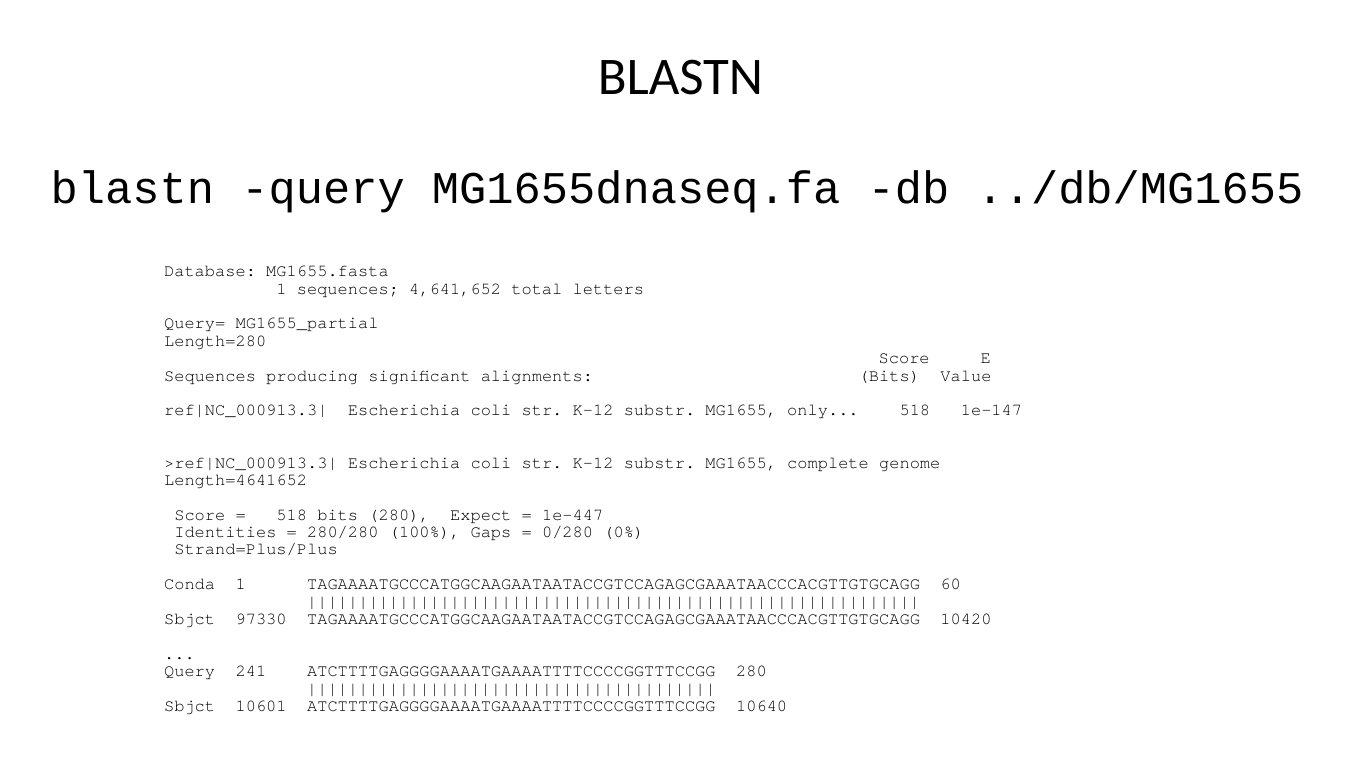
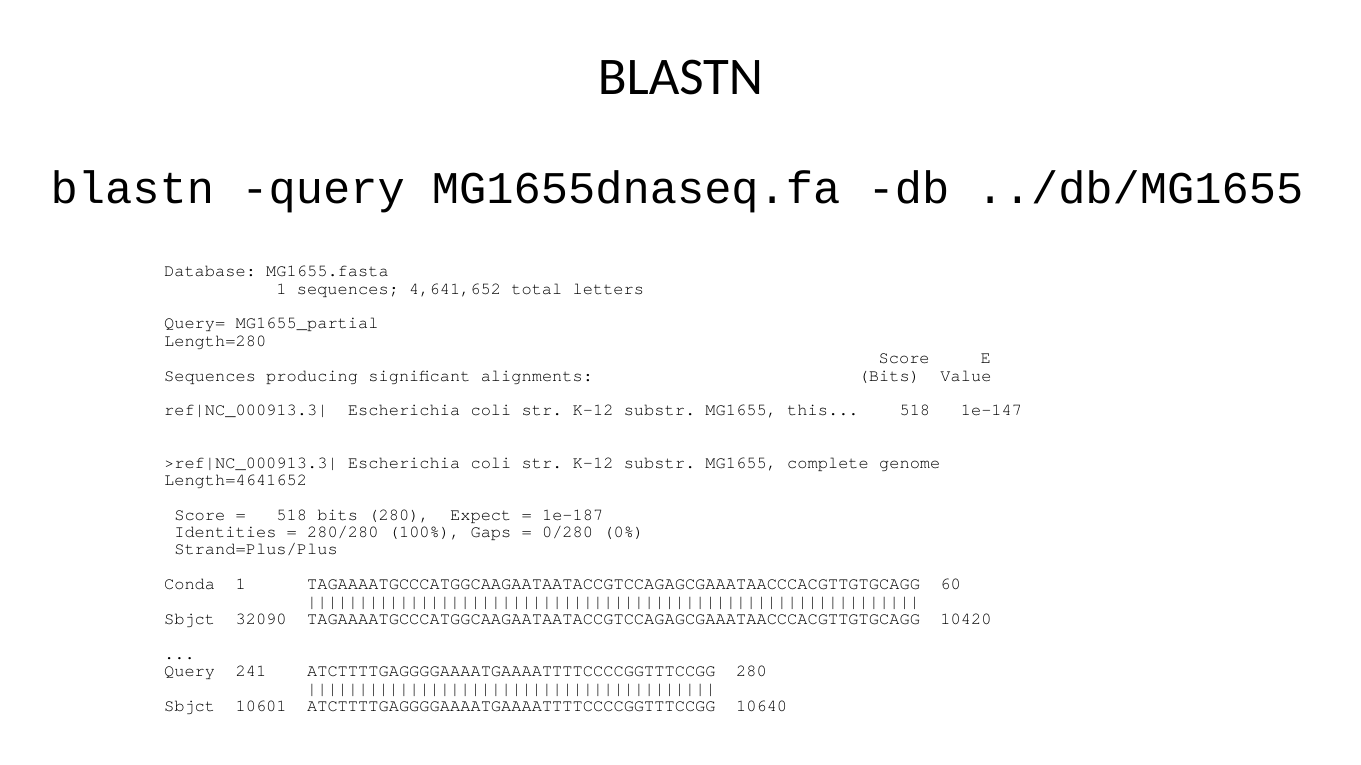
only: only -> this (823, 411)
1e-447: 1e-447 -> 1e-187 (573, 515)
97330: 97330 -> 32090 (261, 619)
